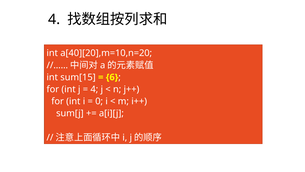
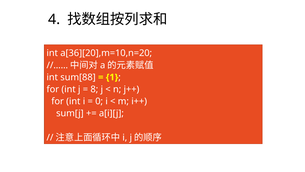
a[40][20],m=10,n=20: a[40][20],m=10,n=20 -> a[36][20],m=10,n=20 (106, 53)
sum[15: sum[15 -> sum[88 (78, 77)
6: 6 -> 1 (112, 77)
4: 4 -> 8 (94, 89)
